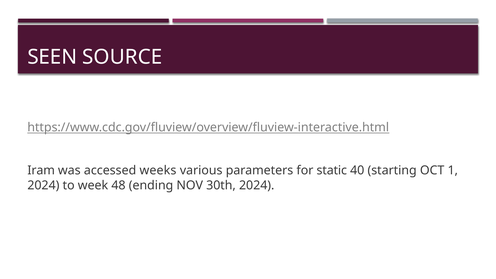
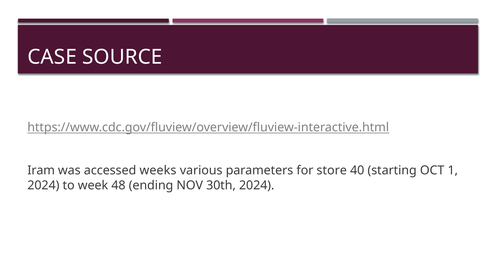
SEEN: SEEN -> CASE (52, 57)
static: static -> store (332, 170)
